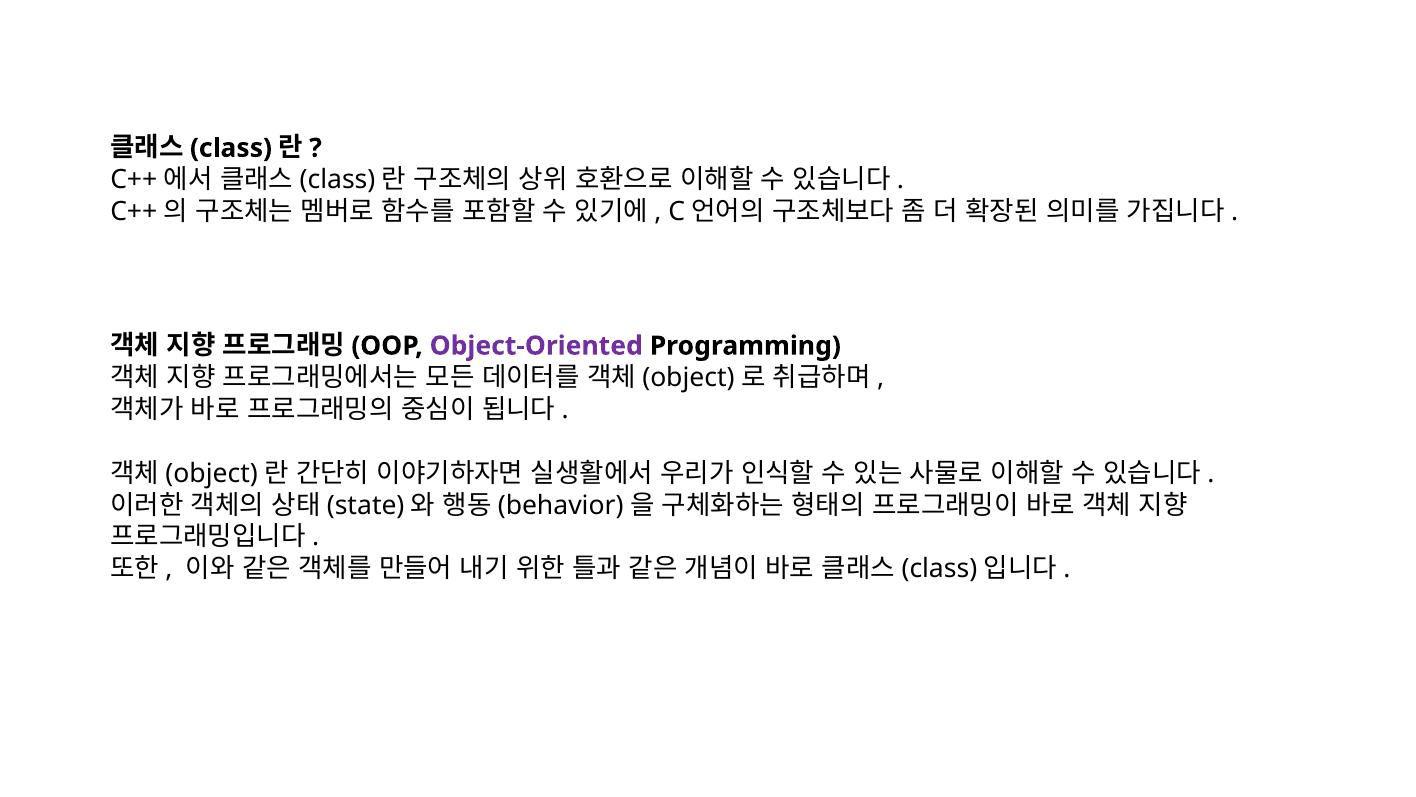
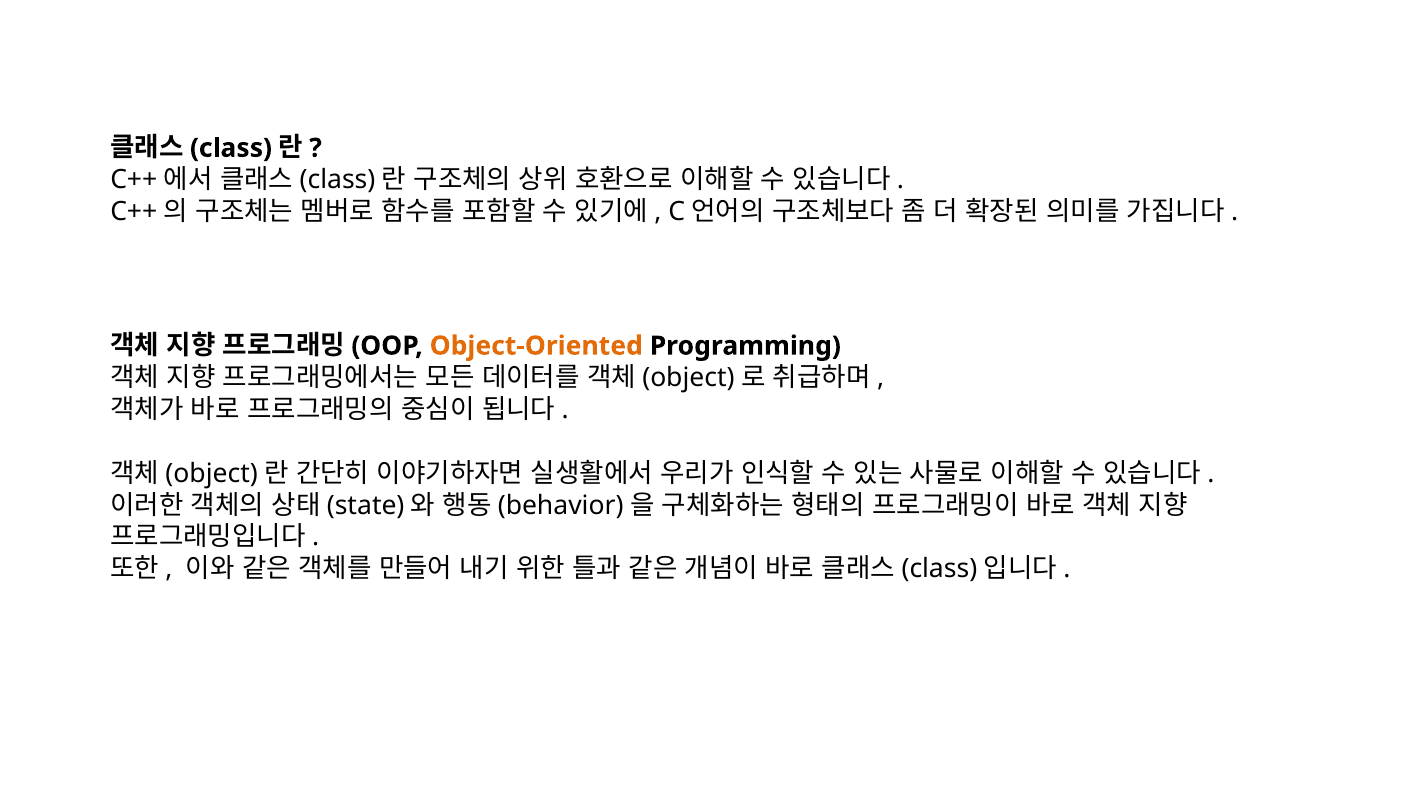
Object-Oriented colour: purple -> orange (536, 346)
